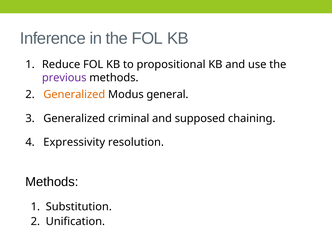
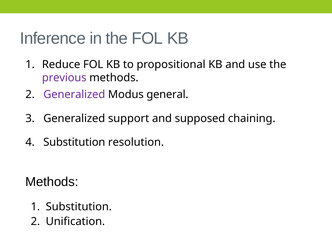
Generalized colour: orange -> purple (74, 95)
criminal: criminal -> support (129, 118)
4 Expressivity: Expressivity -> Substitution (74, 142)
